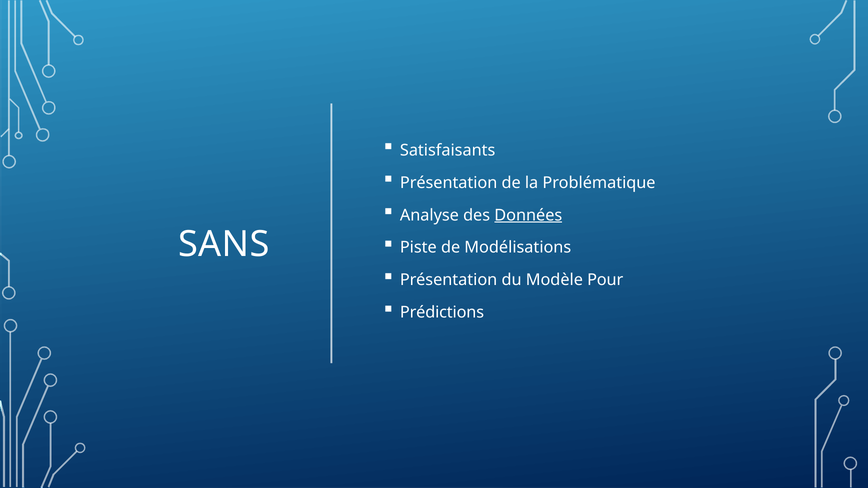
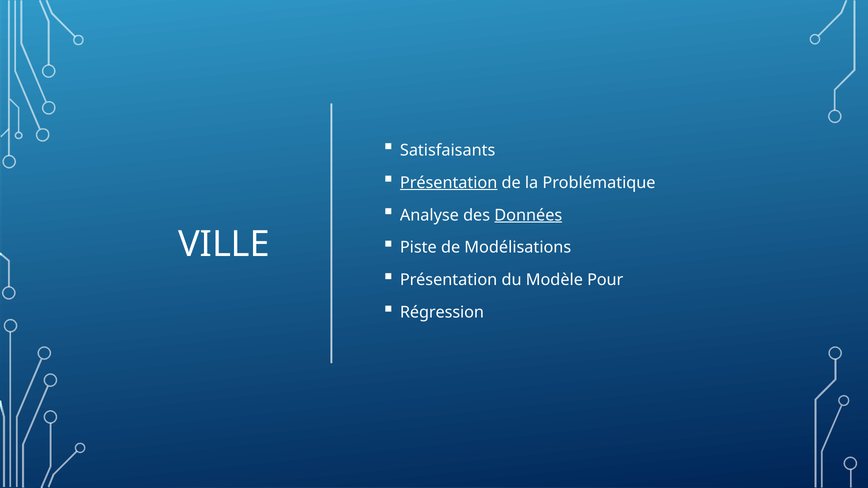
Présentation underline: none -> present (449, 183)
SANS: SANS -> VILLE (224, 244)
Prédictions: Prédictions -> Régression (442, 313)
